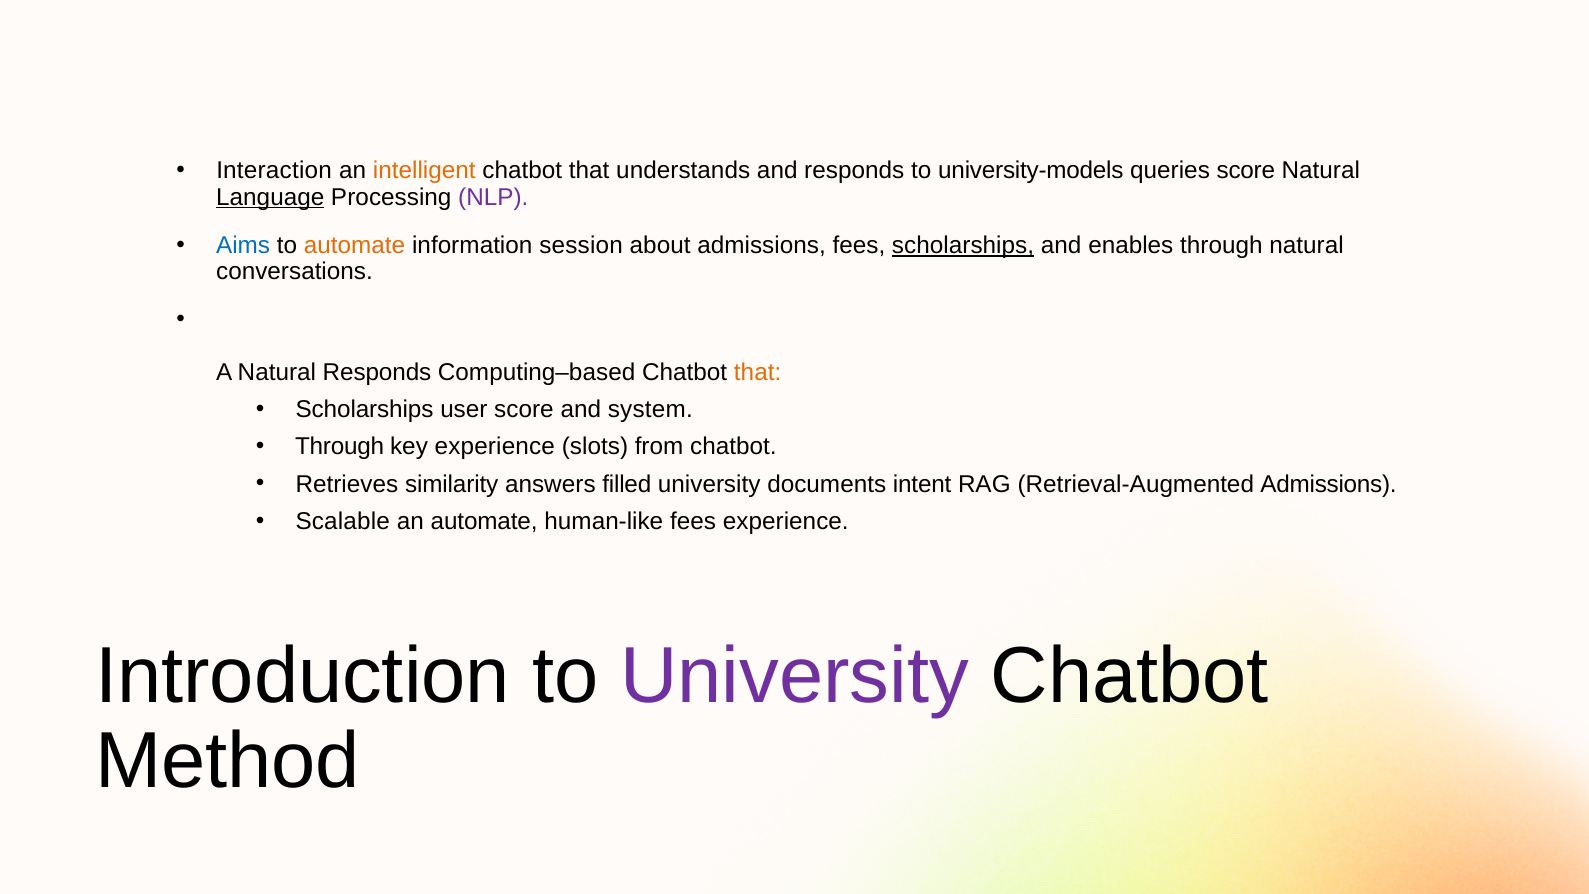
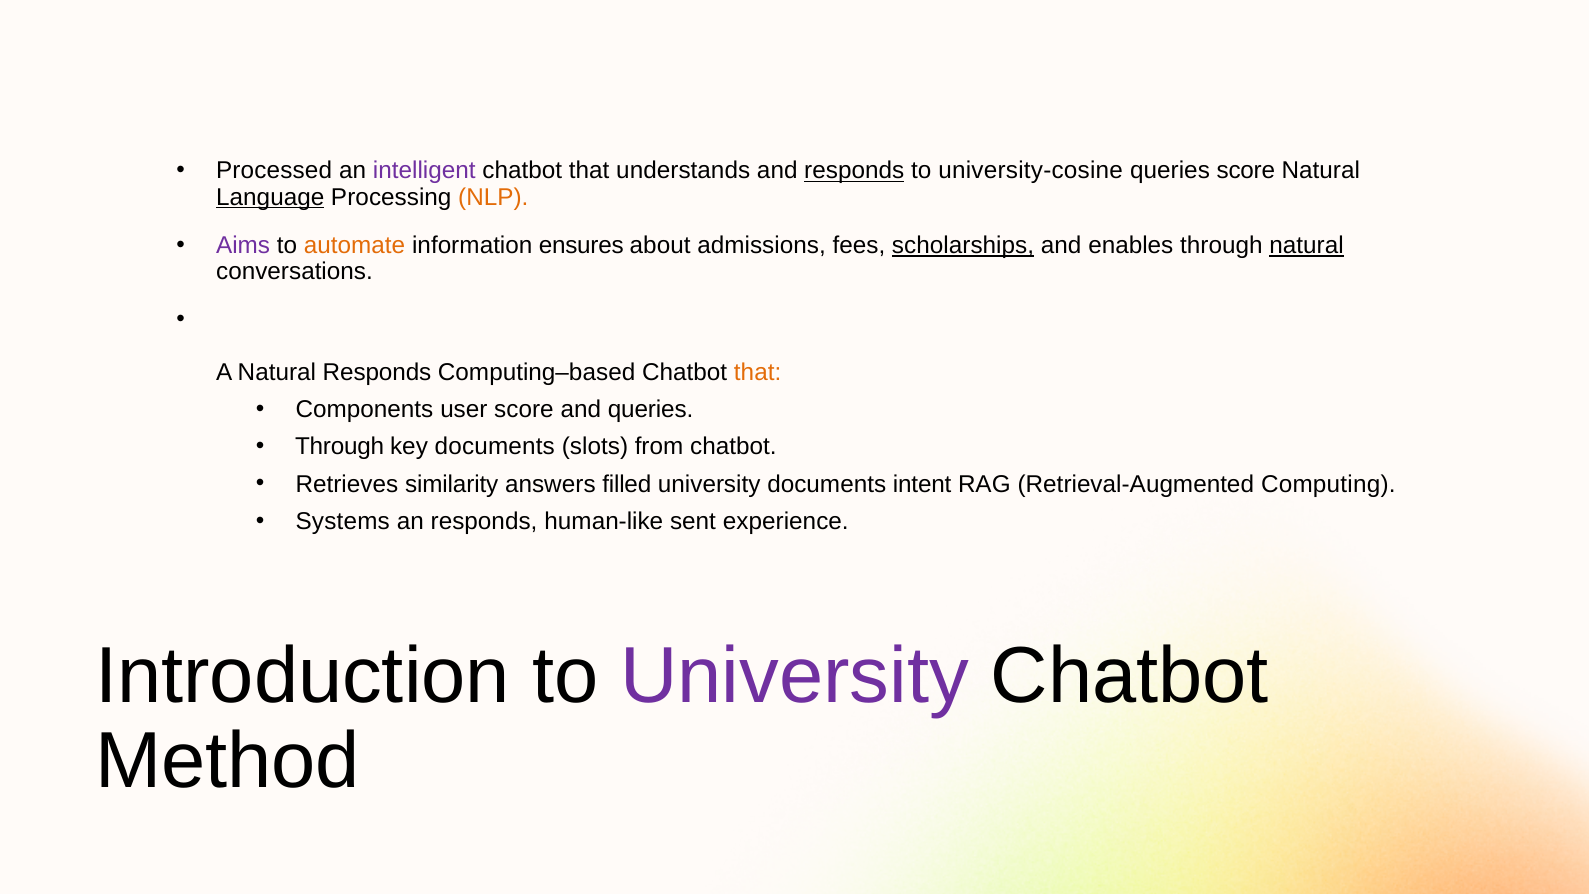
Interaction: Interaction -> Processed (274, 171)
intelligent colour: orange -> purple (424, 171)
responds underline: none -> present (854, 171)
university-models: university-models -> university-cosine (1031, 171)
NLP colour: purple -> orange (493, 197)
Aims colour: blue -> purple (243, 245)
session: session -> ensures (581, 245)
natural underline: none -> present (1307, 245)
Scholarships: Scholarships -> Components (364, 410)
and system: system -> queries (651, 410)
key experience: experience -> documents (495, 447)
Retrieval-Augmented Admissions: Admissions -> Computing (1328, 484)
Scalable: Scalable -> Systems (343, 521)
an automate: automate -> responds (484, 521)
human-like fees: fees -> sent (693, 521)
